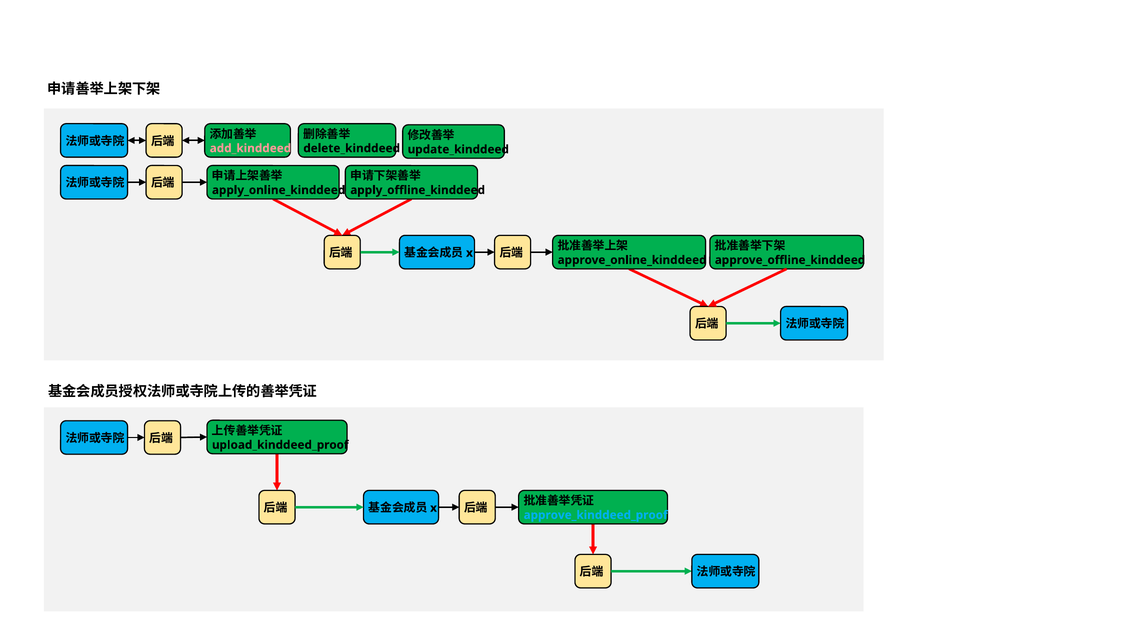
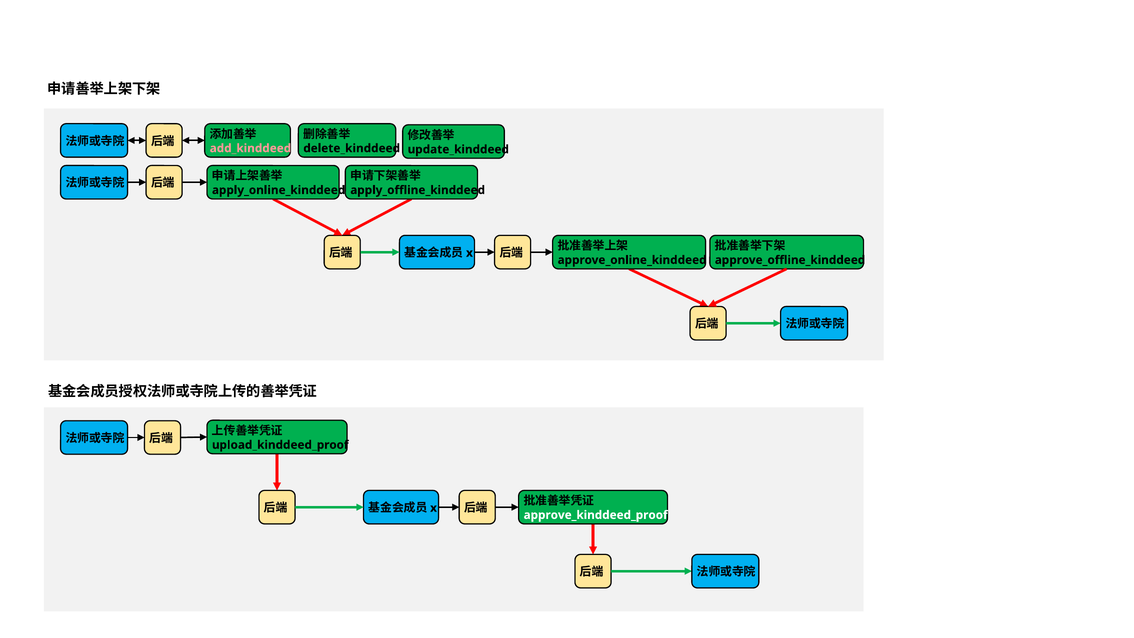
approve_kinddeed_proof colour: light blue -> white (596, 515)
